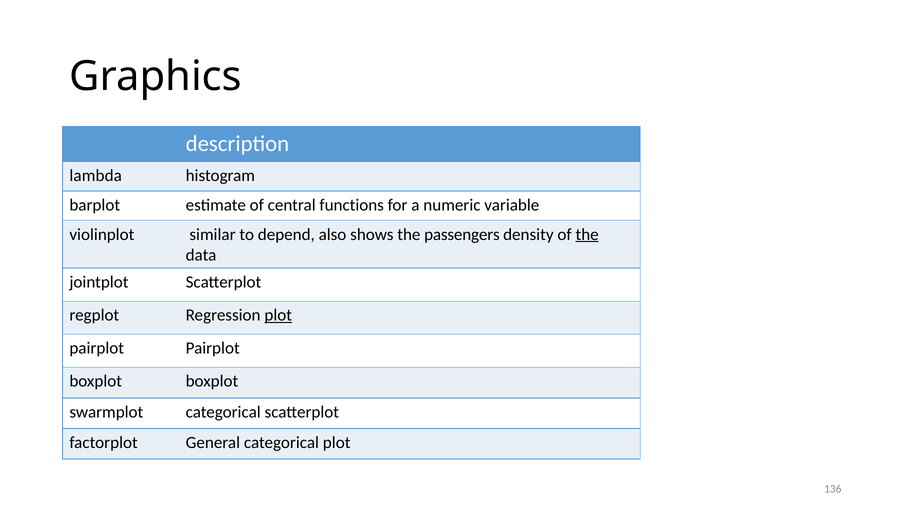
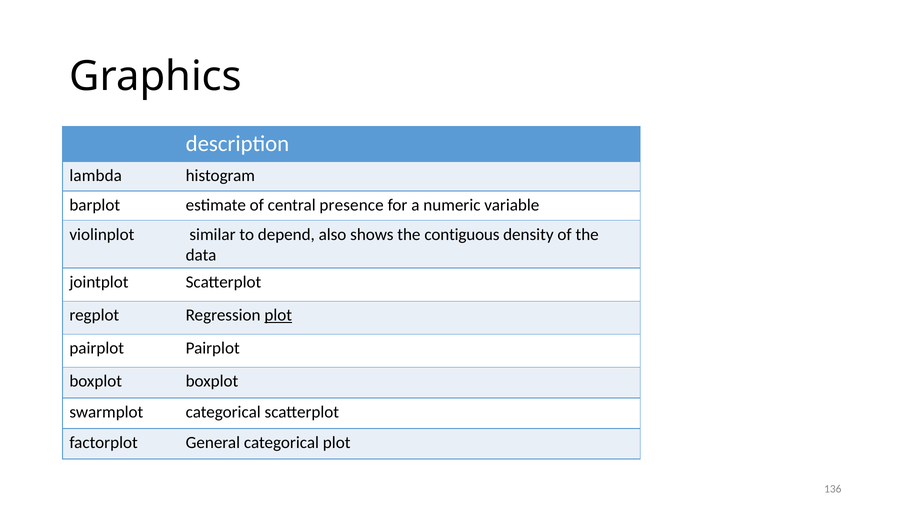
functions: functions -> presence (352, 205)
passengers: passengers -> contiguous (462, 235)
the underline: present -> none (587, 235)
